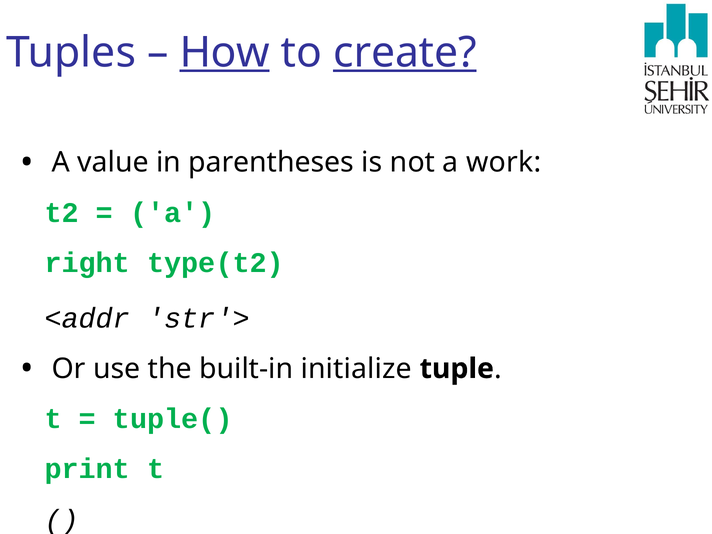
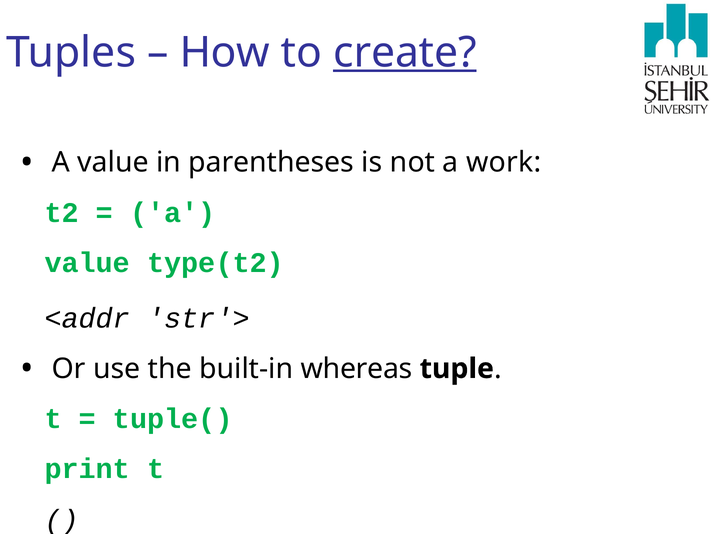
How underline: present -> none (225, 52)
right: right -> value (87, 263)
initialize: initialize -> whereas (356, 369)
